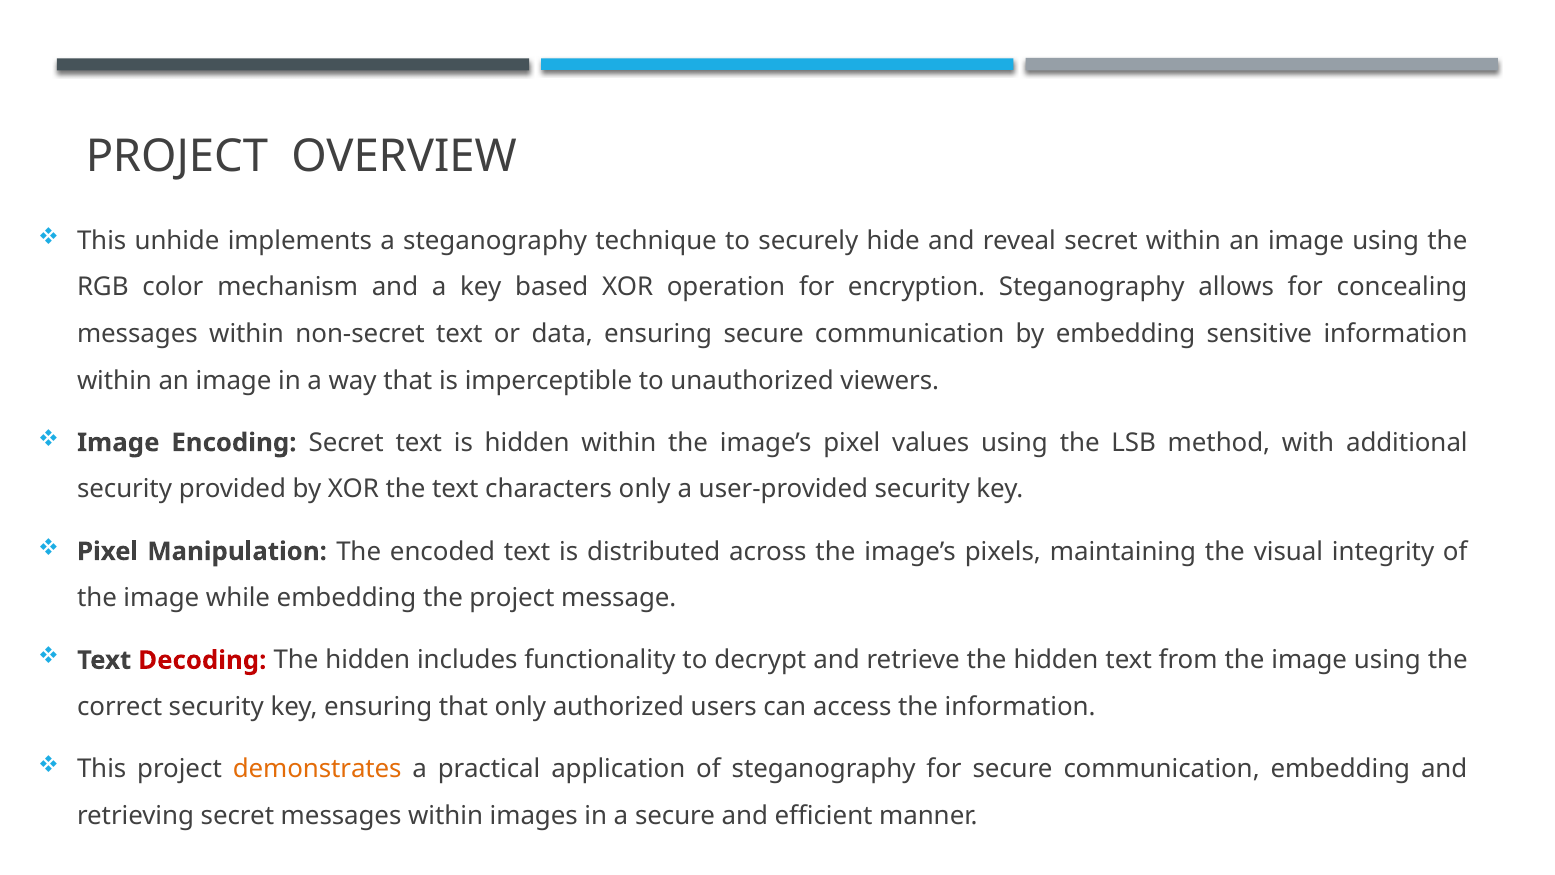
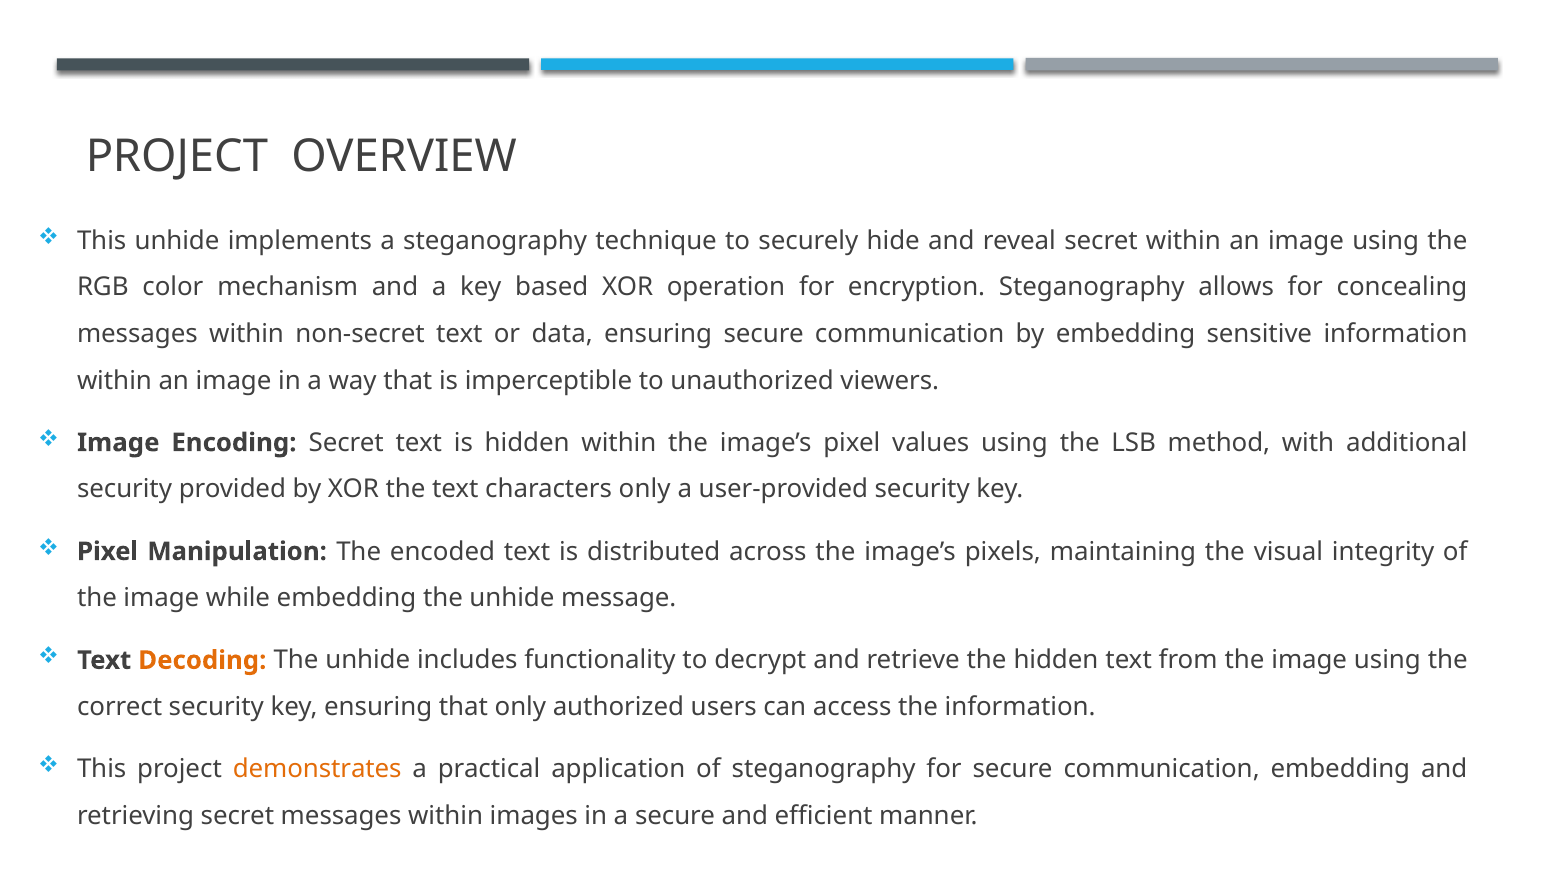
embedding the project: project -> unhide (512, 598)
Decoding colour: red -> orange (202, 660)
hidden: hidden -> unhide (368, 660)
